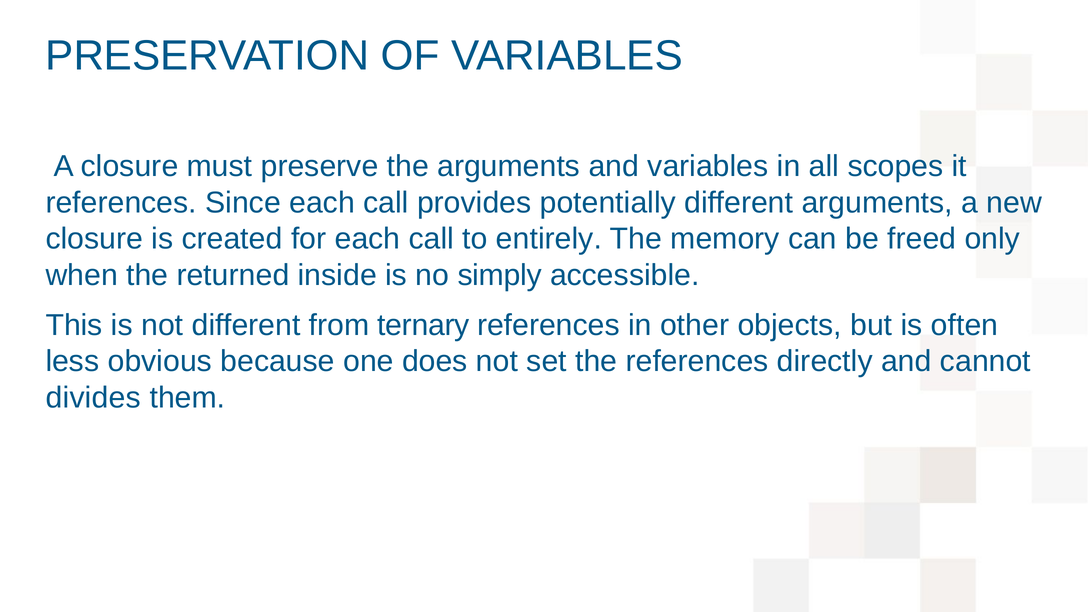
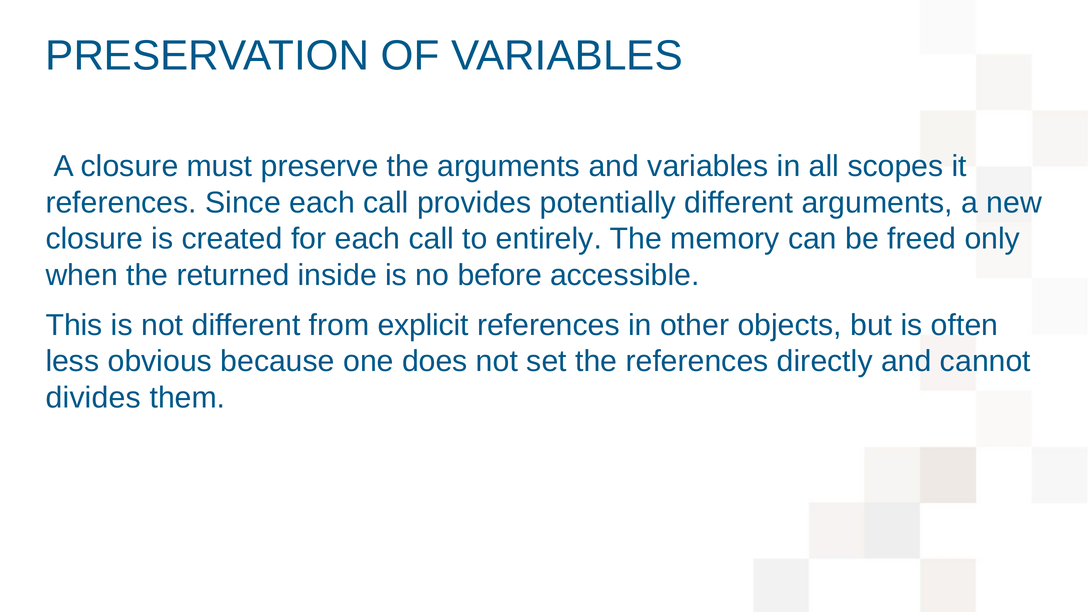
simply: simply -> before (500, 275)
ternary: ternary -> explicit (423, 325)
